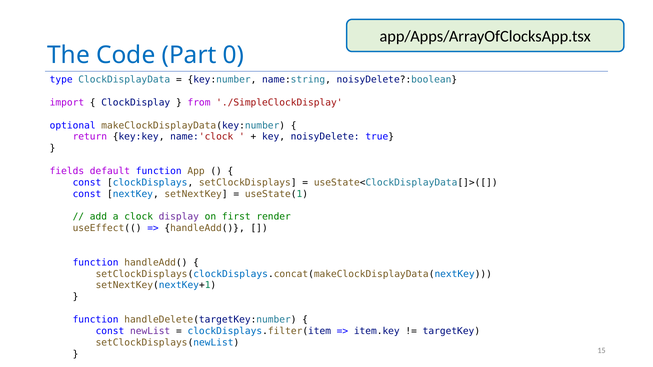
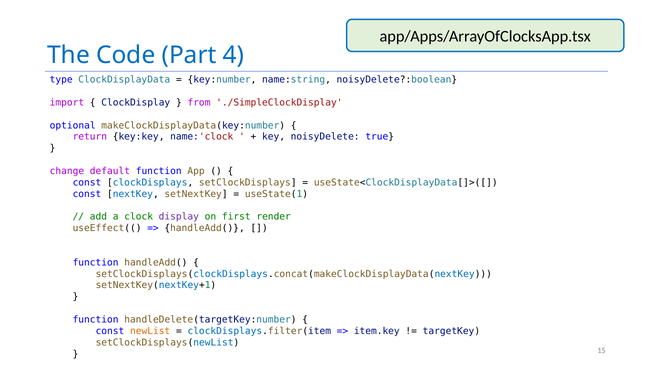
0: 0 -> 4 (234, 55)
fields: fields -> change (67, 171)
newList colour: purple -> orange (150, 331)
